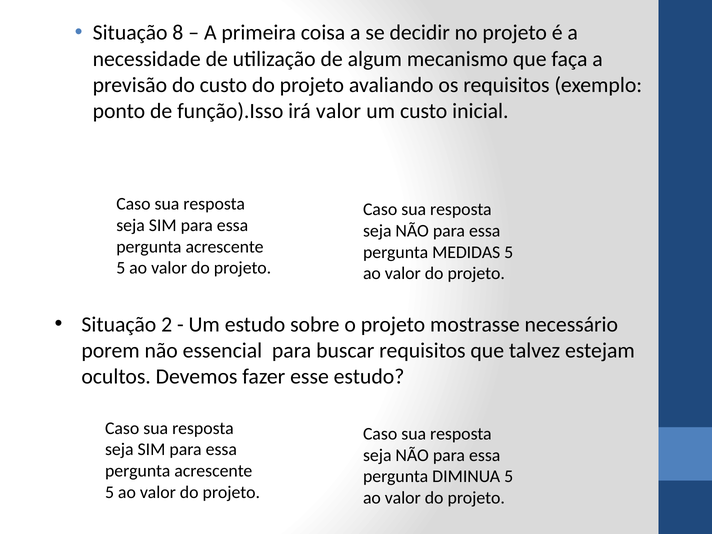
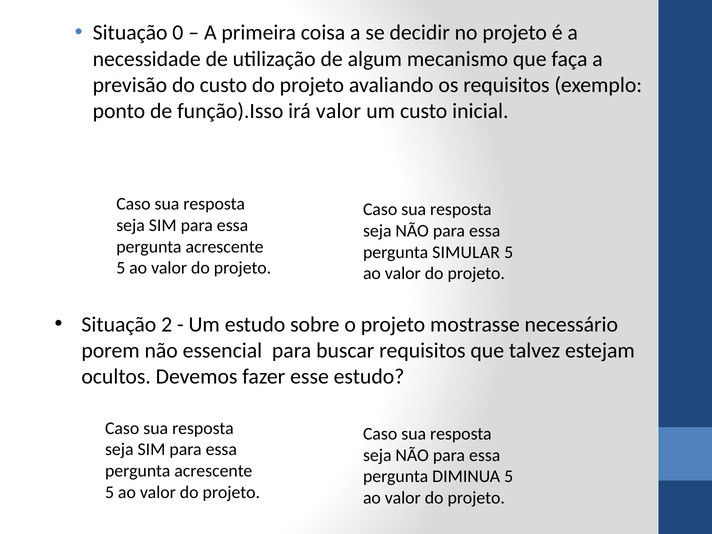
8: 8 -> 0 (178, 33)
MEDIDAS: MEDIDAS -> SIMULAR (466, 252)
